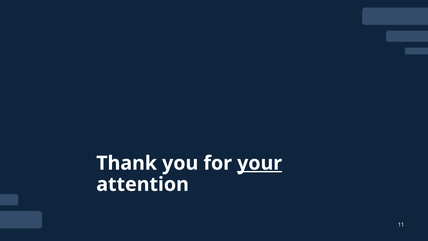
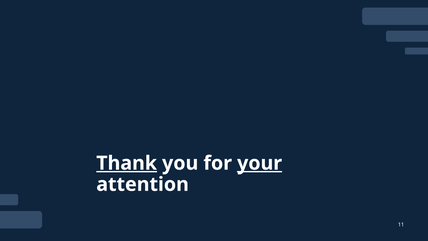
Thank underline: none -> present (127, 163)
